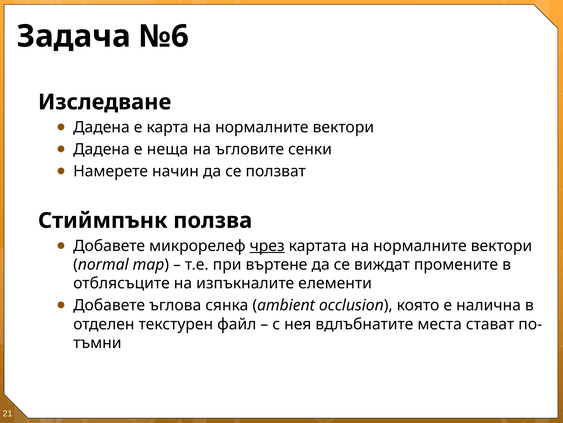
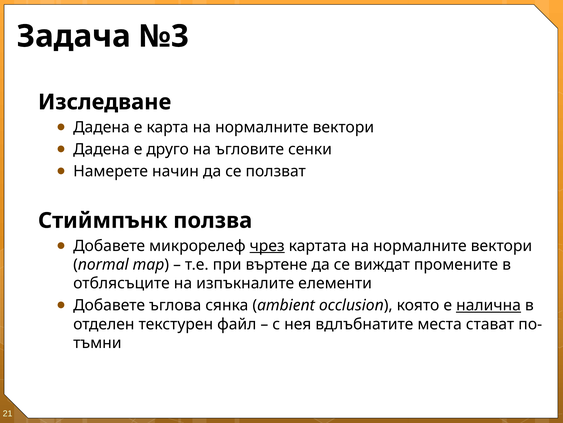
№6: №6 -> №3 (164, 36)
неща: неща -> друго (168, 149)
налична underline: none -> present (489, 305)
